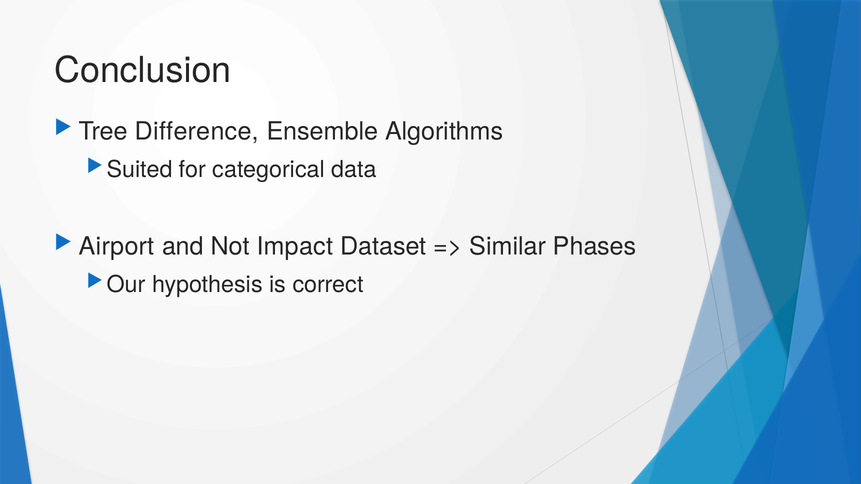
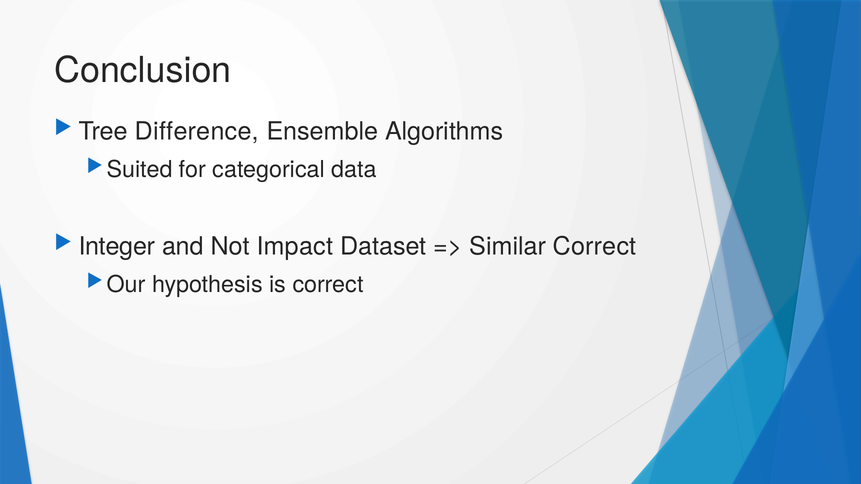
Airport: Airport -> Integer (117, 247)
Similar Phases: Phases -> Correct (595, 247)
